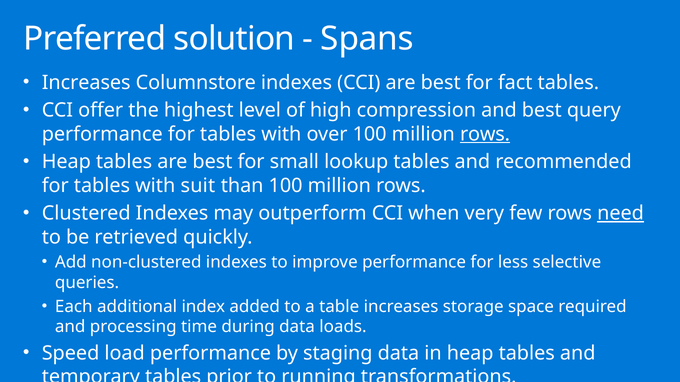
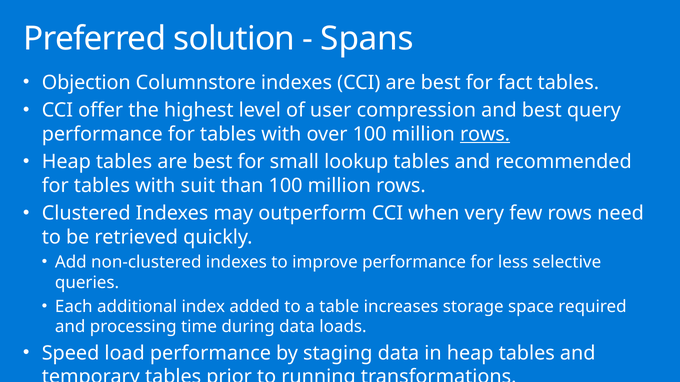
Increases: Increases -> Objection (86, 83)
high: high -> user (331, 110)
need underline: present -> none (621, 214)
